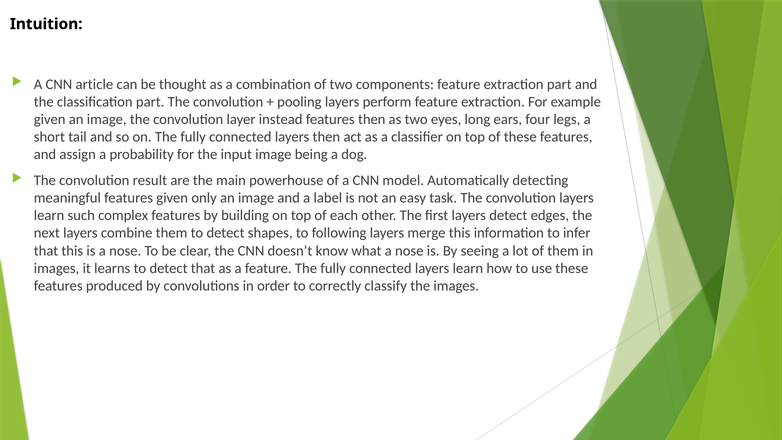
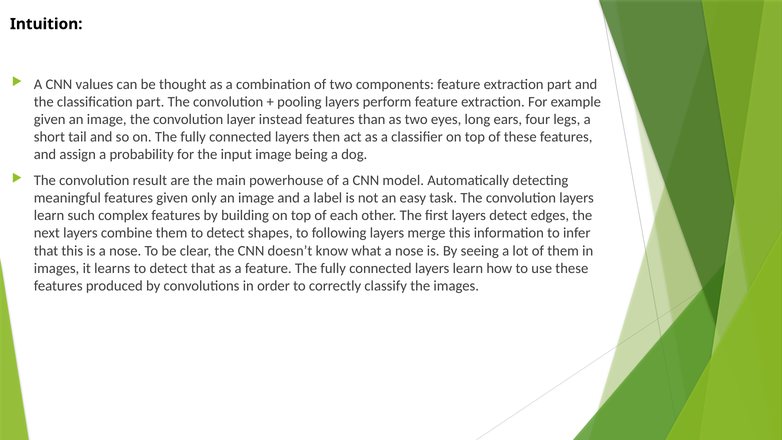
article: article -> values (94, 84)
features then: then -> than (372, 119)
